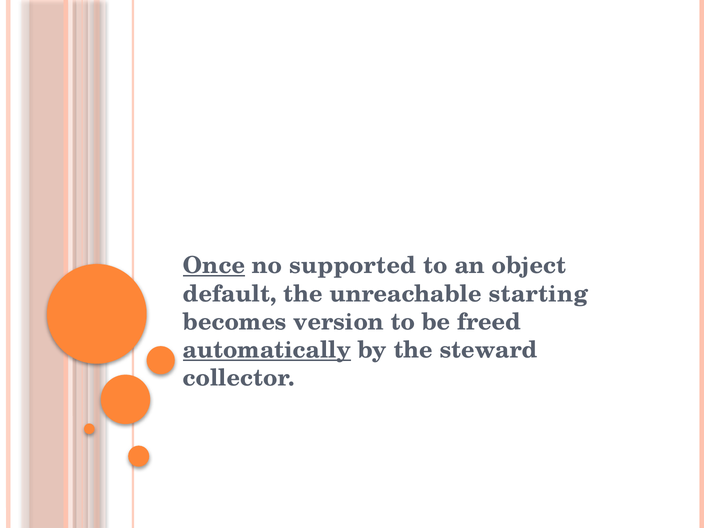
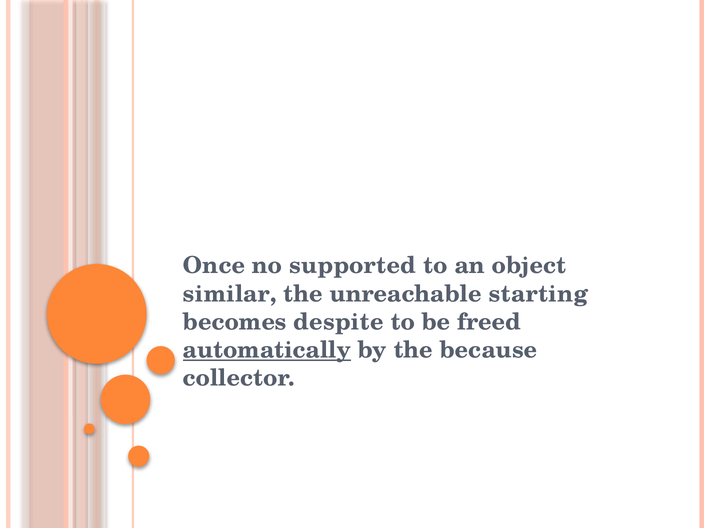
Once underline: present -> none (214, 266)
default: default -> similar (230, 294)
version: version -> despite (339, 322)
steward: steward -> because (488, 350)
